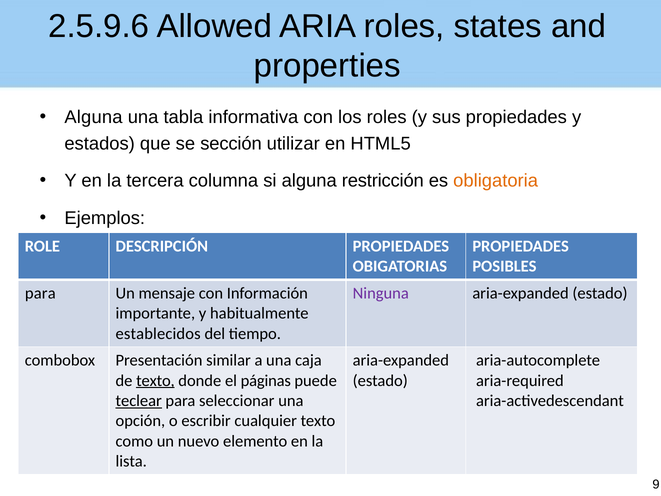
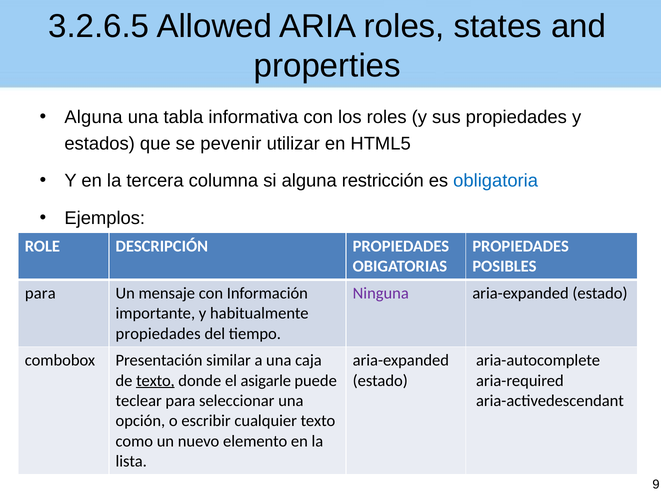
2.5.9.6: 2.5.9.6 -> 3.2.6.5 (99, 26)
sección: sección -> pevenir (231, 143)
obligatoria colour: orange -> blue (496, 181)
establecidos: establecidos -> propiedades (158, 333)
páginas: páginas -> asigarle (266, 380)
teclear underline: present -> none (139, 401)
